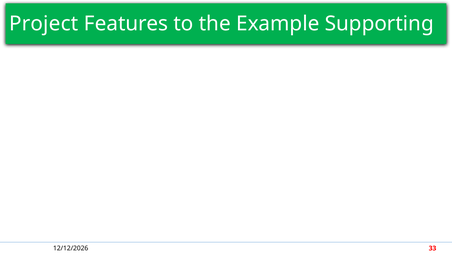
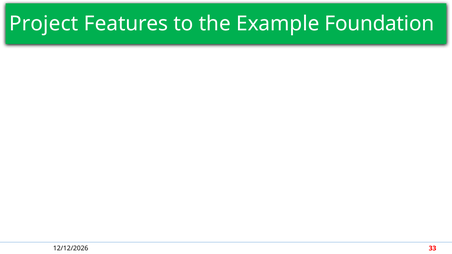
Supporting: Supporting -> Foundation (379, 24)
